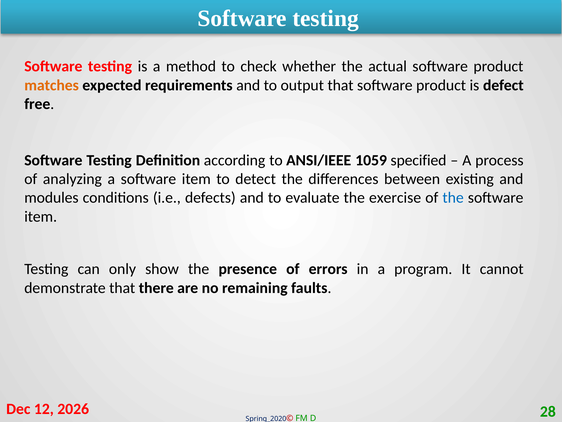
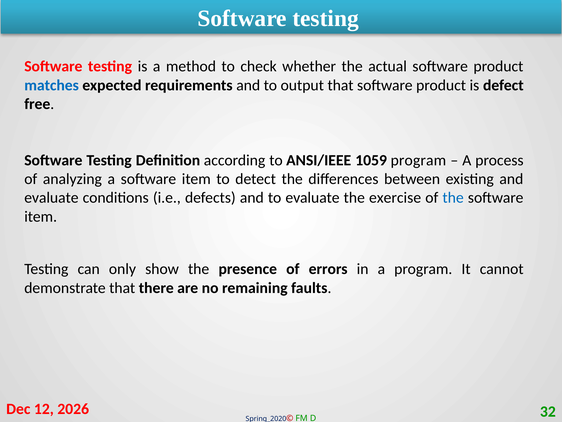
matches colour: orange -> blue (52, 85)
1059 specified: specified -> program (418, 160)
modules: modules -> evaluate (51, 198)
28: 28 -> 32 (548, 411)
